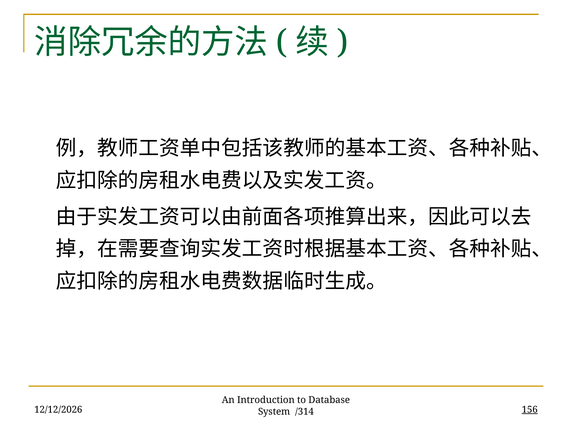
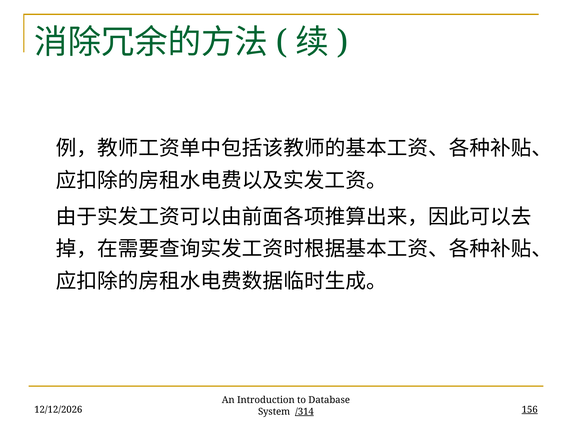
/314 underline: none -> present (304, 412)
